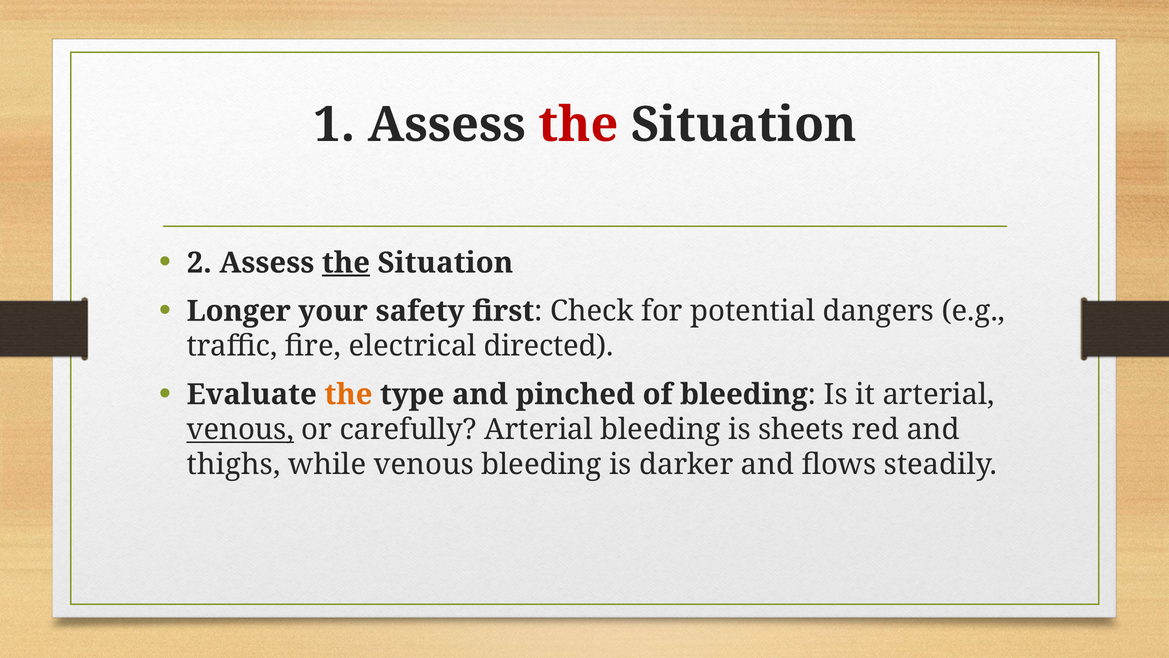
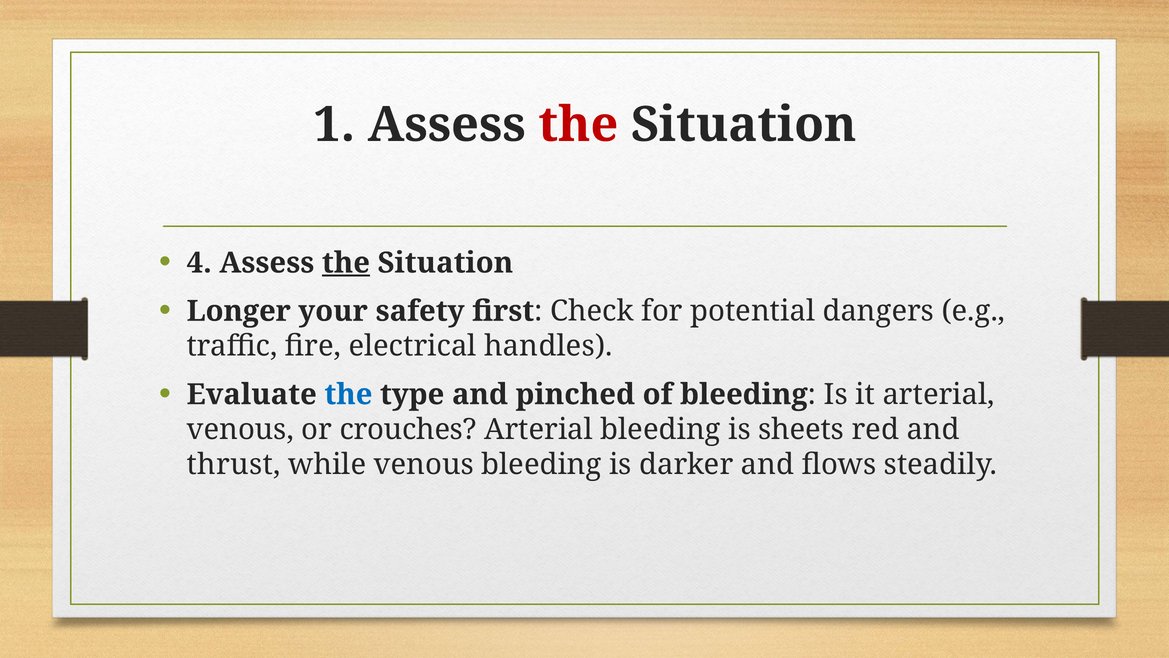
2: 2 -> 4 (199, 263)
directed: directed -> handles (548, 346)
the colour: orange -> blue (348, 394)
venous underline: present -> none (240, 429)
carefully: carefully -> crouches (408, 429)
thighs: thighs -> thrust (234, 464)
